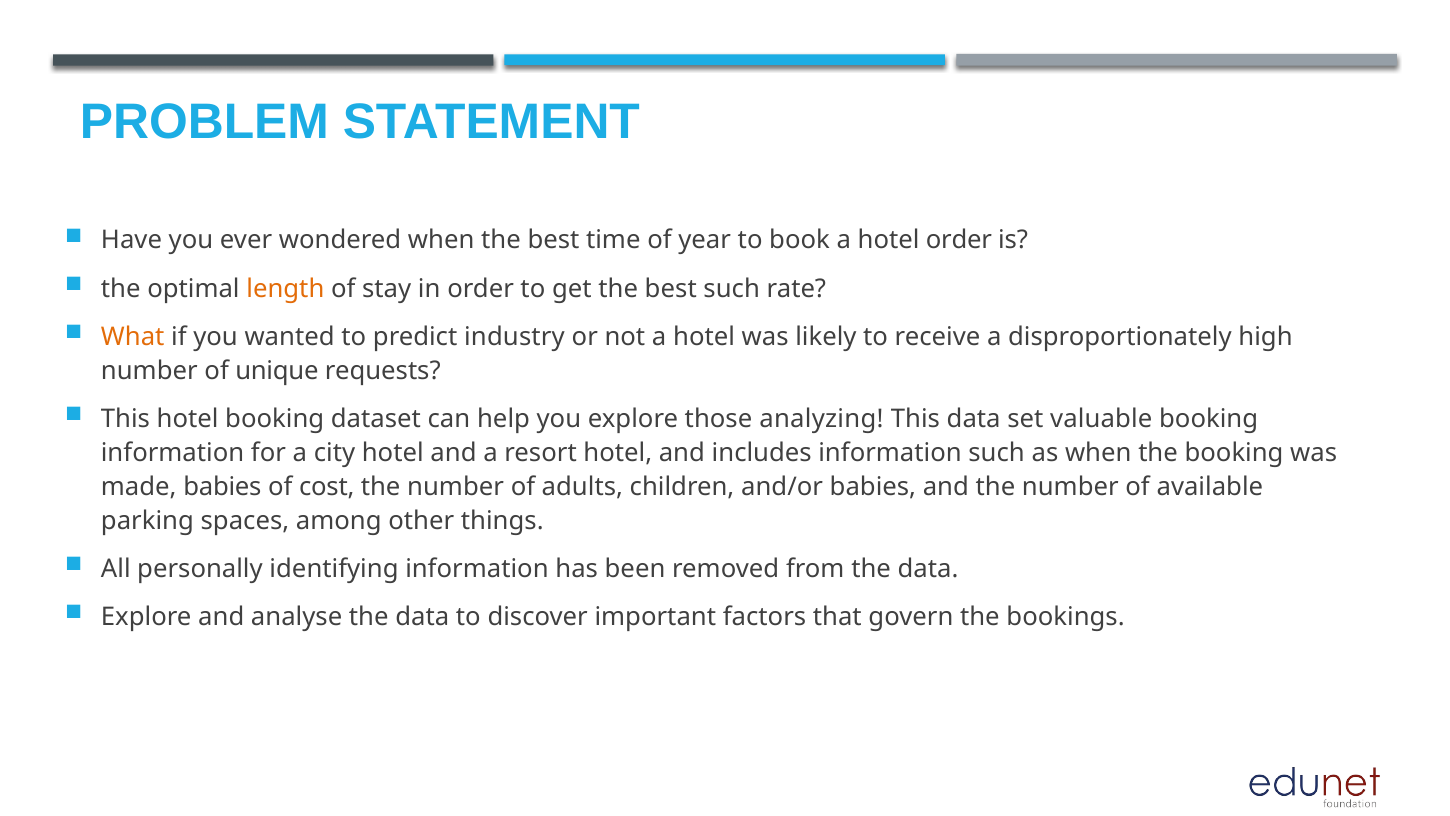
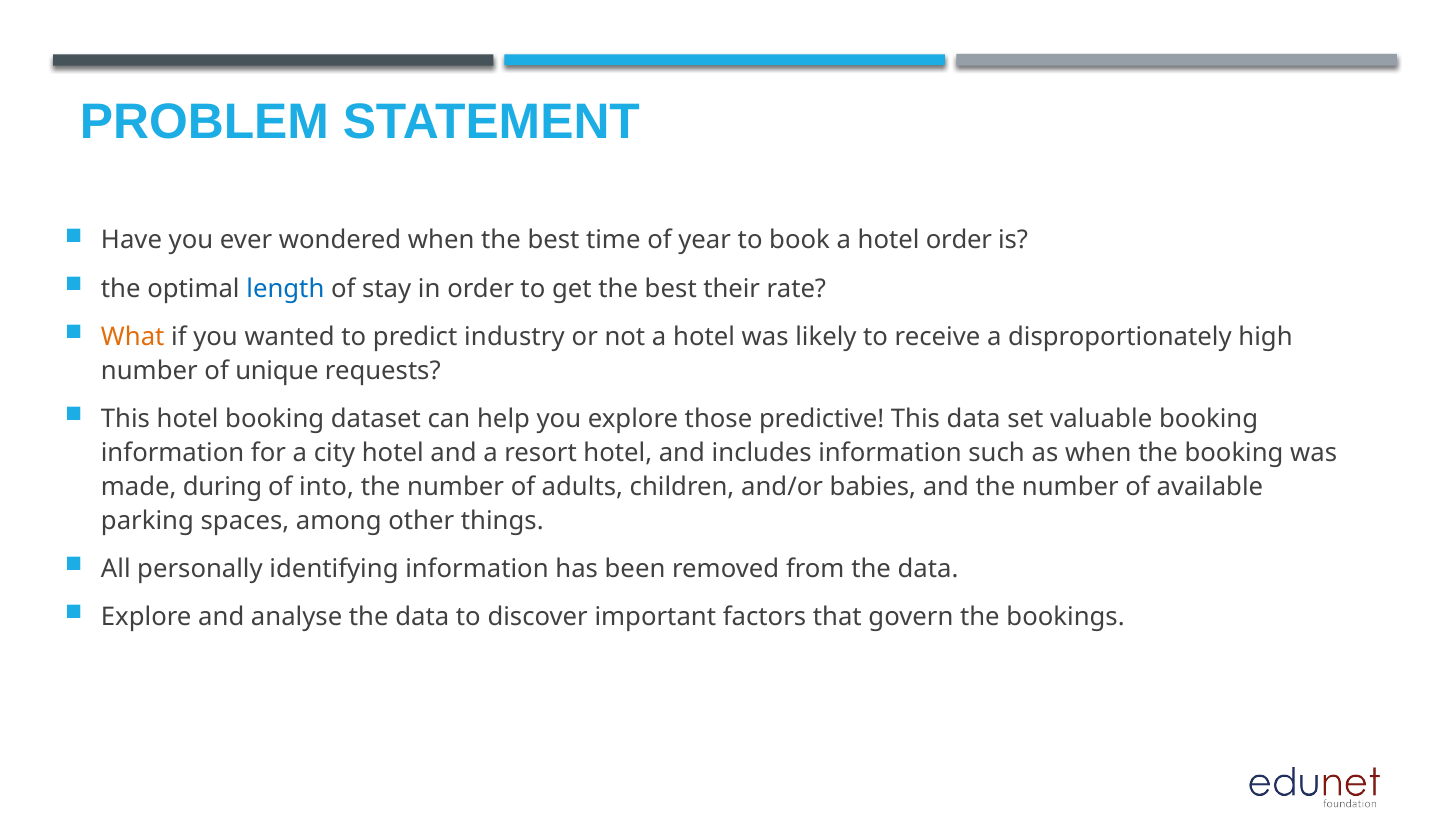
length colour: orange -> blue (285, 288)
best such: such -> their (732, 288)
analyzing: analyzing -> predictive (822, 419)
made babies: babies -> during (222, 486)
cost: cost -> into (327, 486)
